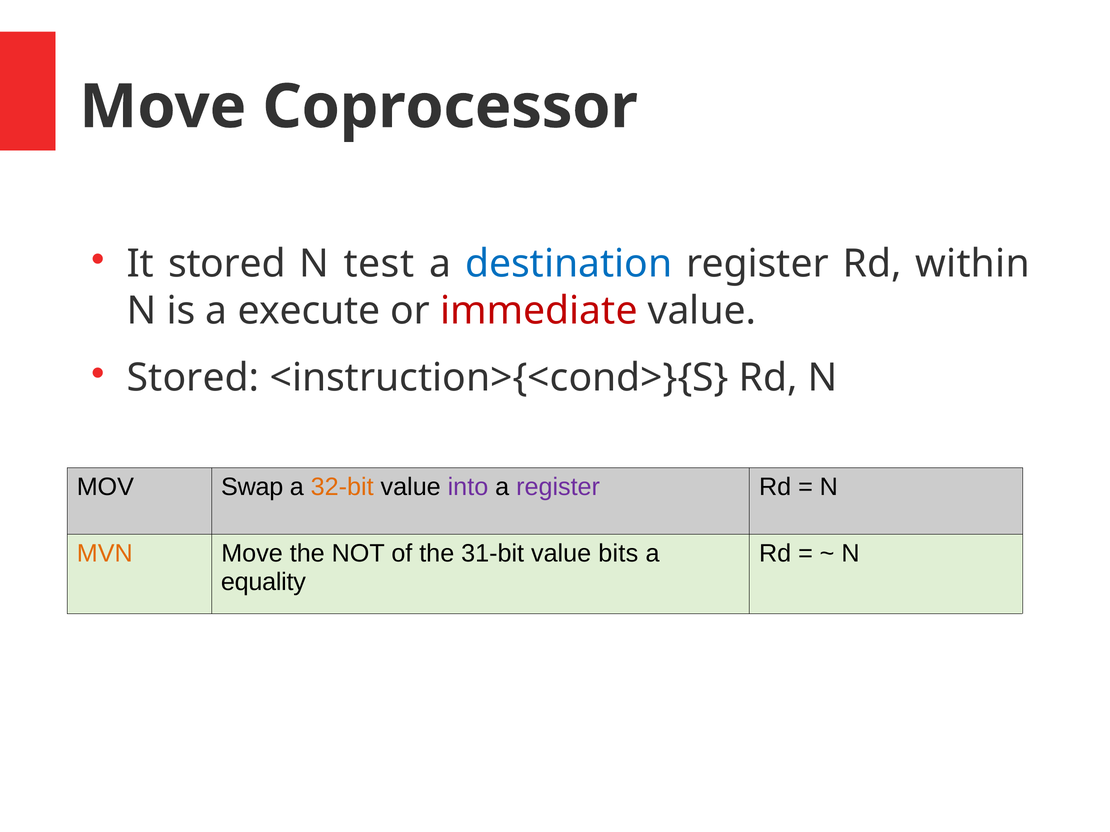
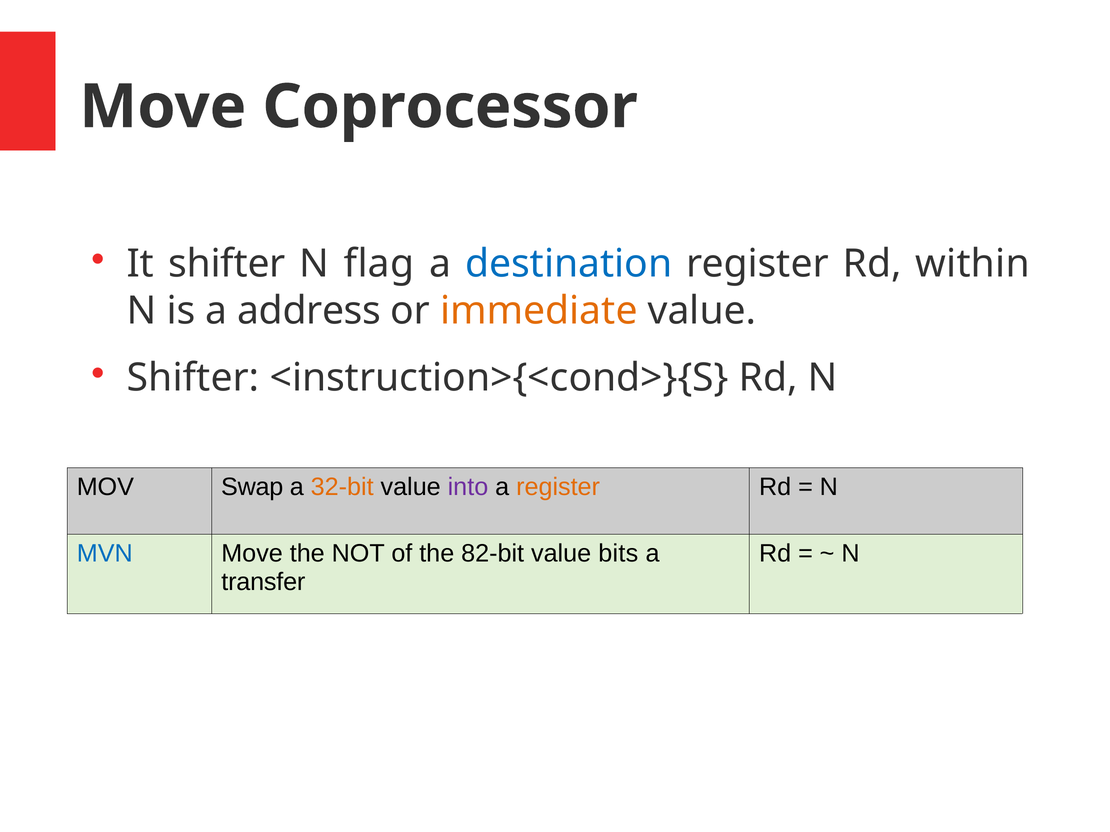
It stored: stored -> shifter (227, 264)
test: test -> flag (379, 264)
execute: execute -> address (309, 311)
immediate colour: red -> orange (539, 311)
Stored: Stored -> Shifter (193, 378)
register colour: purple -> orange (558, 487)
MVN colour: orange -> blue (105, 554)
31-bit: 31-bit -> 82-bit (493, 554)
equality: equality -> transfer (263, 582)
